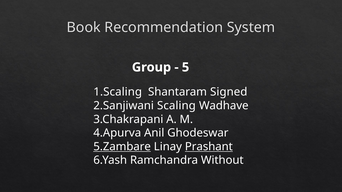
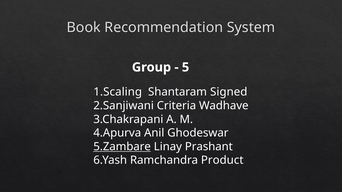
Scaling: Scaling -> Criteria (176, 106)
Prashant underline: present -> none (209, 147)
Without: Without -> Product (222, 161)
